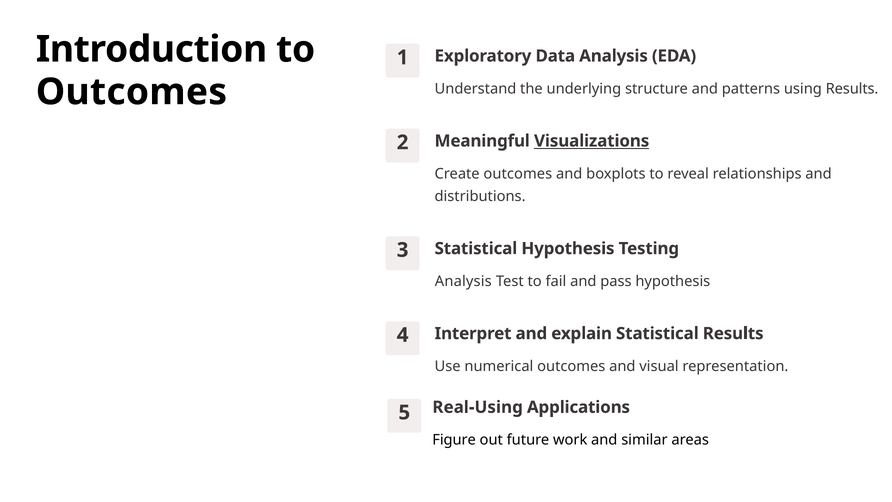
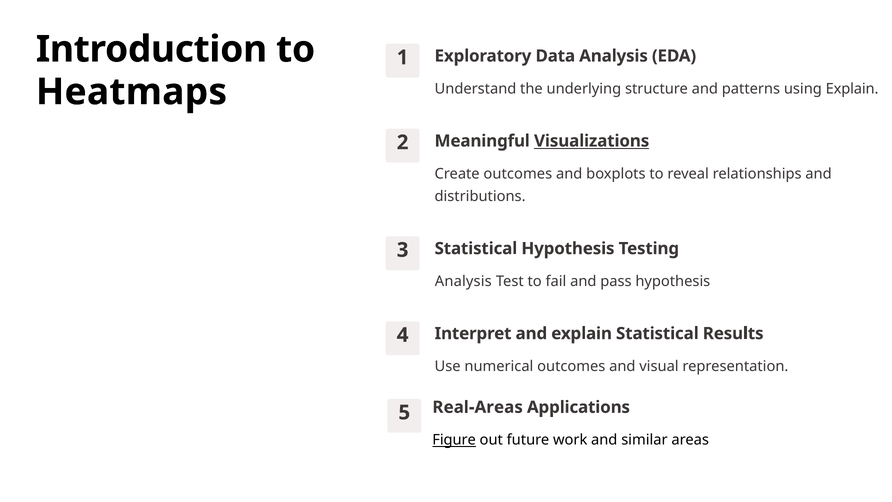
using Results: Results -> Explain (852, 89)
Outcomes: Outcomes -> Heatmaps (131, 92)
Real-Using: Real-Using -> Real-Areas (478, 407)
Figure underline: none -> present (454, 440)
